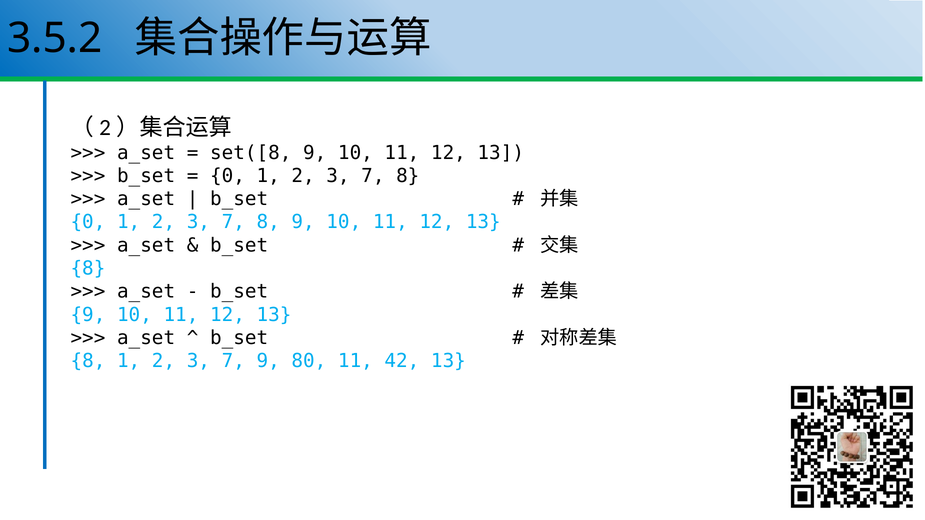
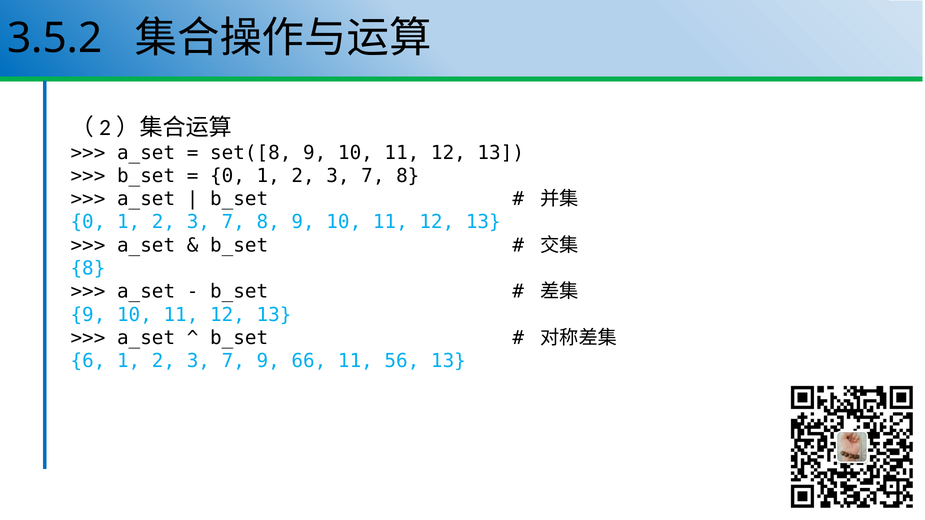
8: 8 -> 6 (88, 361)
80: 80 -> 66 (309, 361)
42: 42 -> 56 (402, 361)
